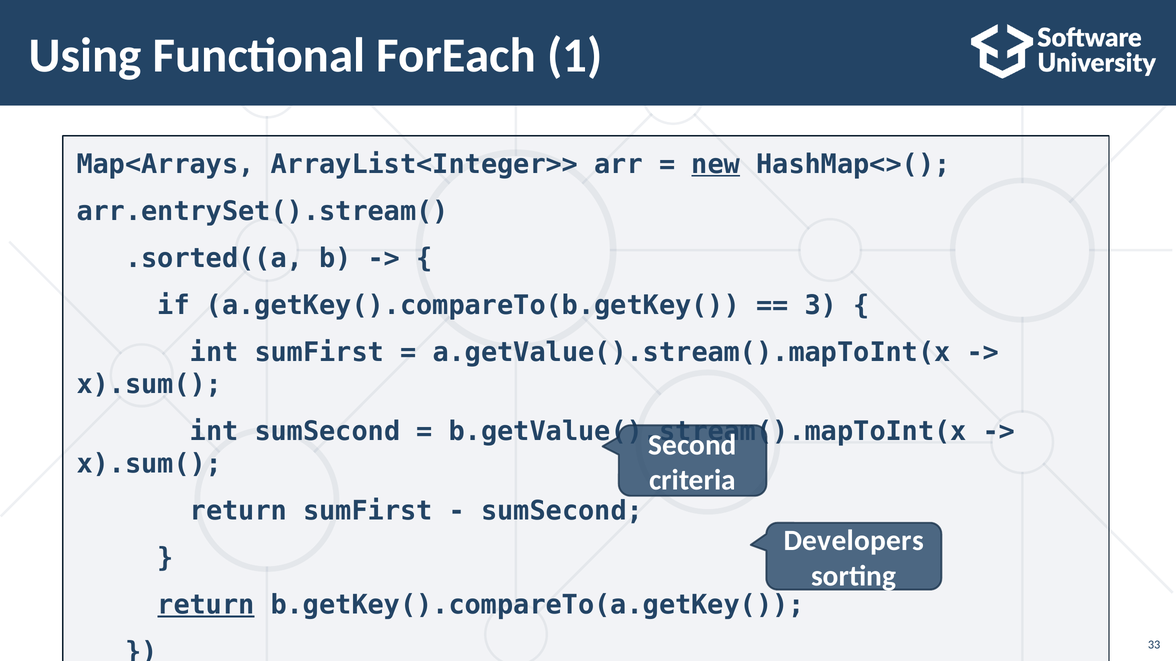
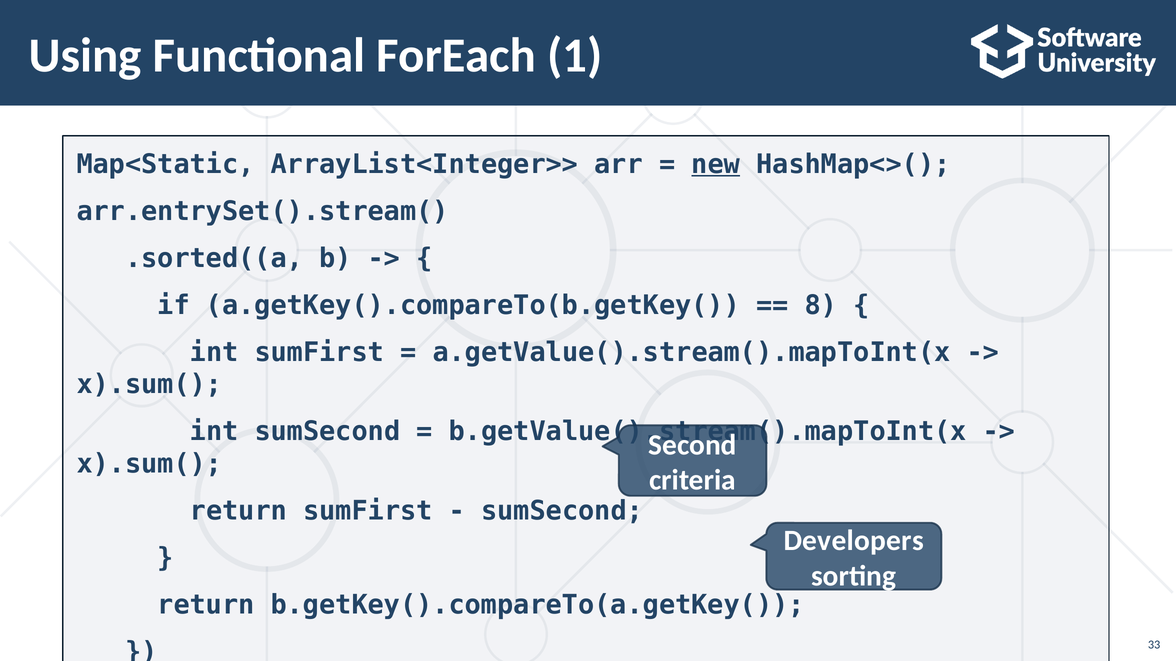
Map<Arrays: Map<Arrays -> Map<Static (166, 164)
3: 3 -> 8 (821, 305)
return underline: present -> none (206, 605)
